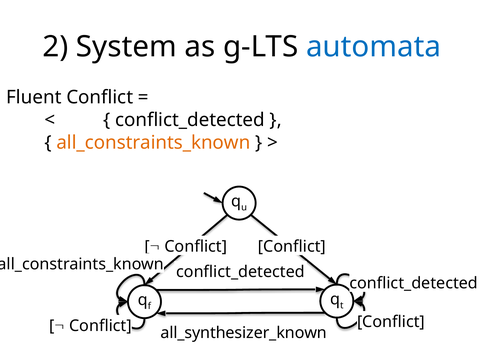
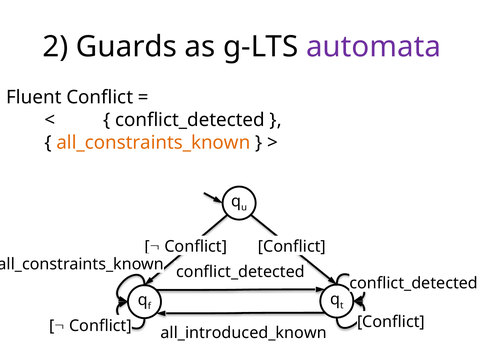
System: System -> Guards (126, 47)
automata colour: blue -> purple (373, 47)
all_synthesizer_known: all_synthesizer_known -> all_introduced_known (244, 333)
